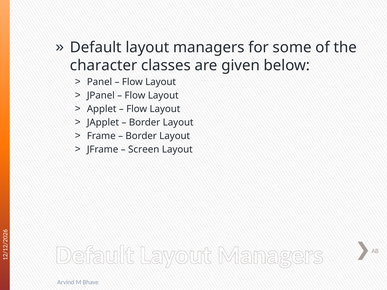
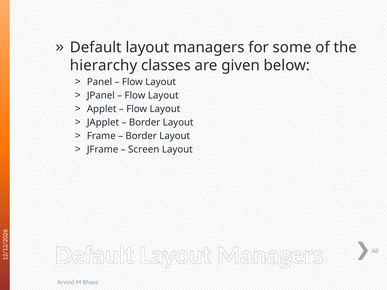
character: character -> hierarchy (104, 66)
